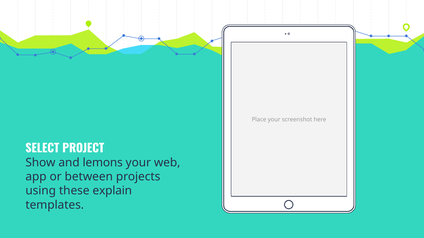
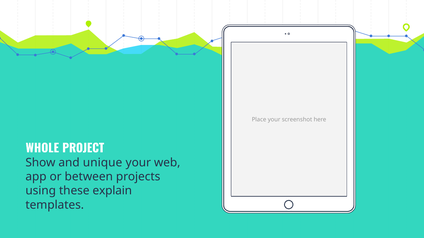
SELECT: SELECT -> WHOLE (42, 149)
lemons: lemons -> unique (103, 163)
